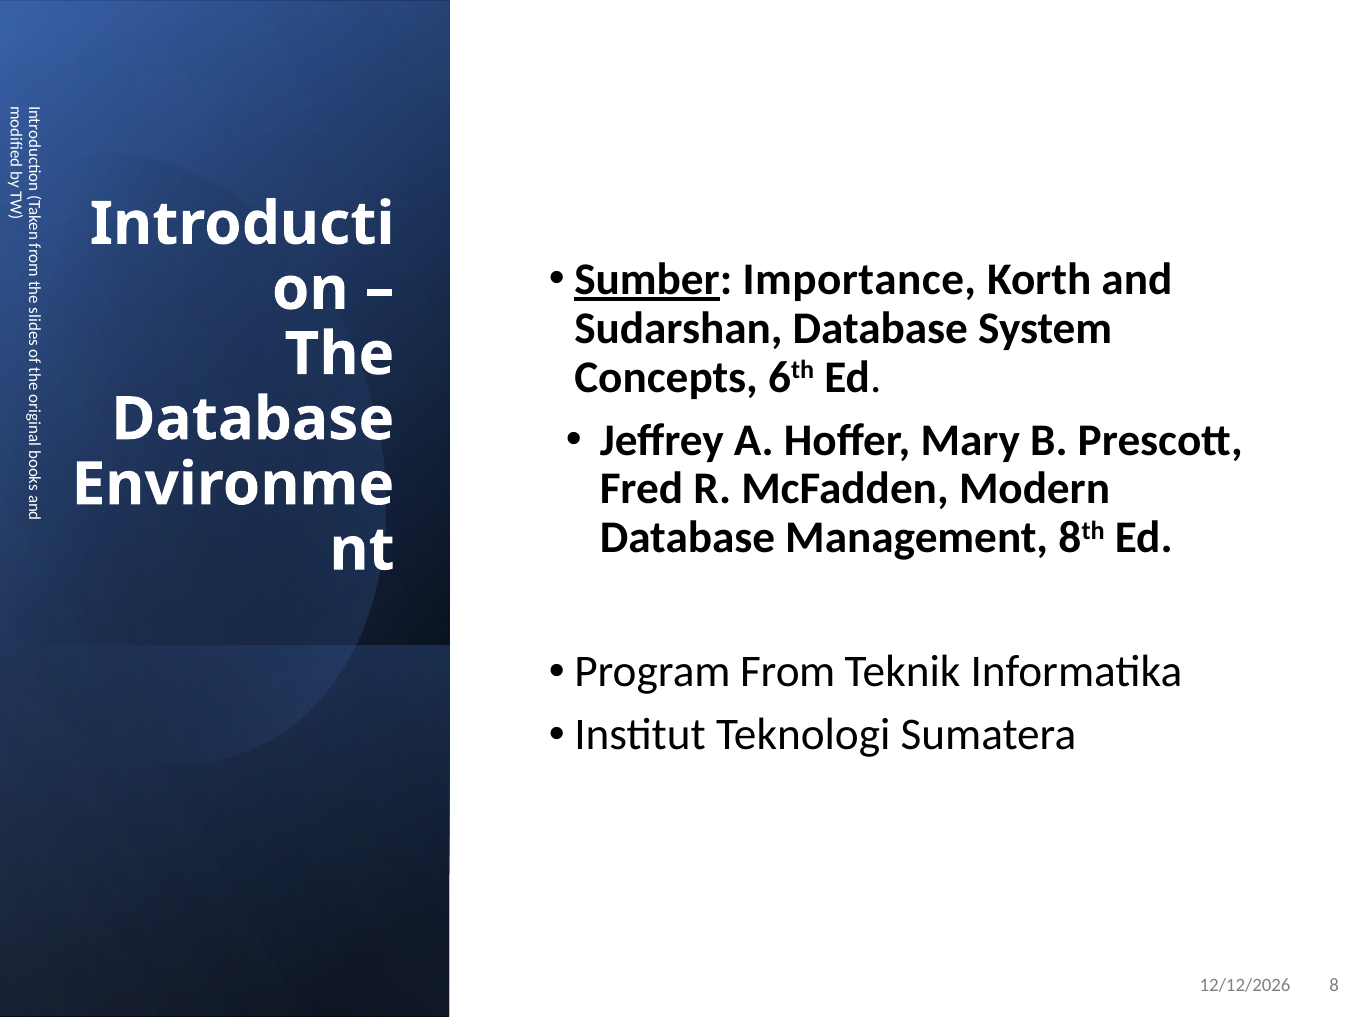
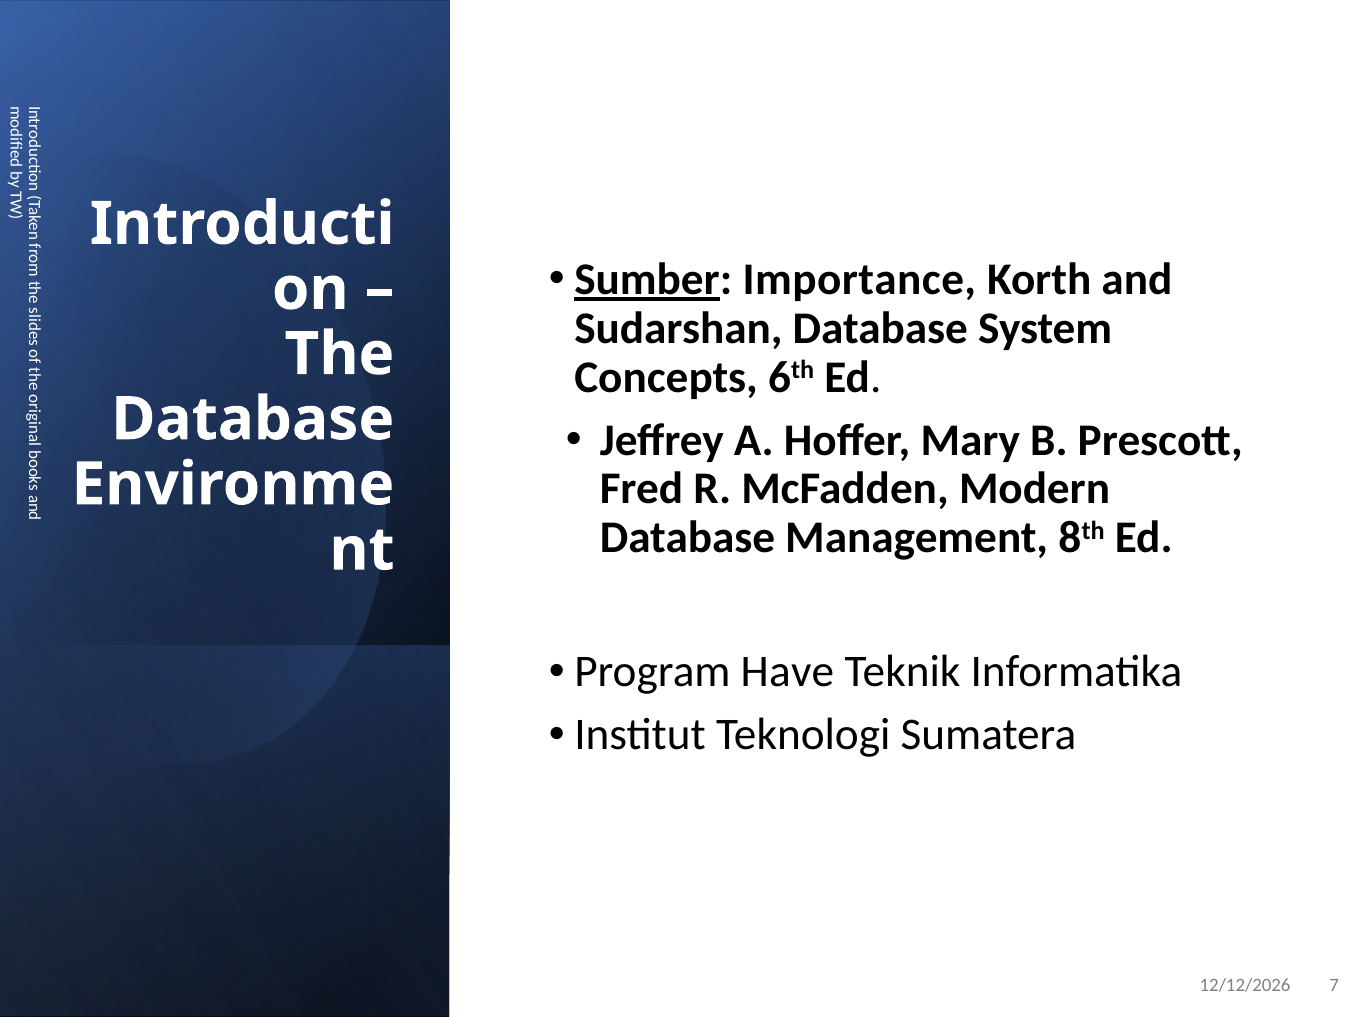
From: From -> Have (787, 672)
8: 8 -> 7 (1334, 986)
